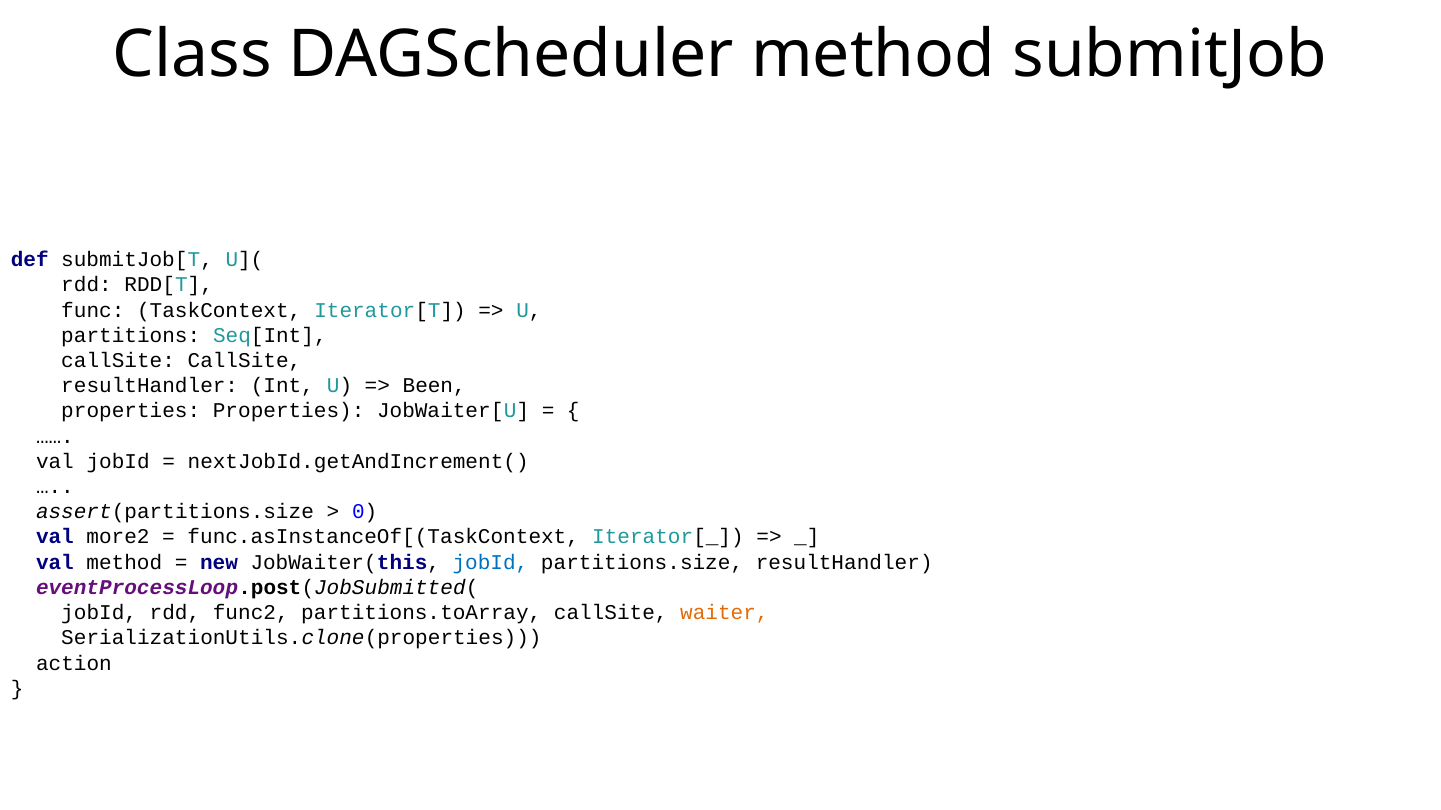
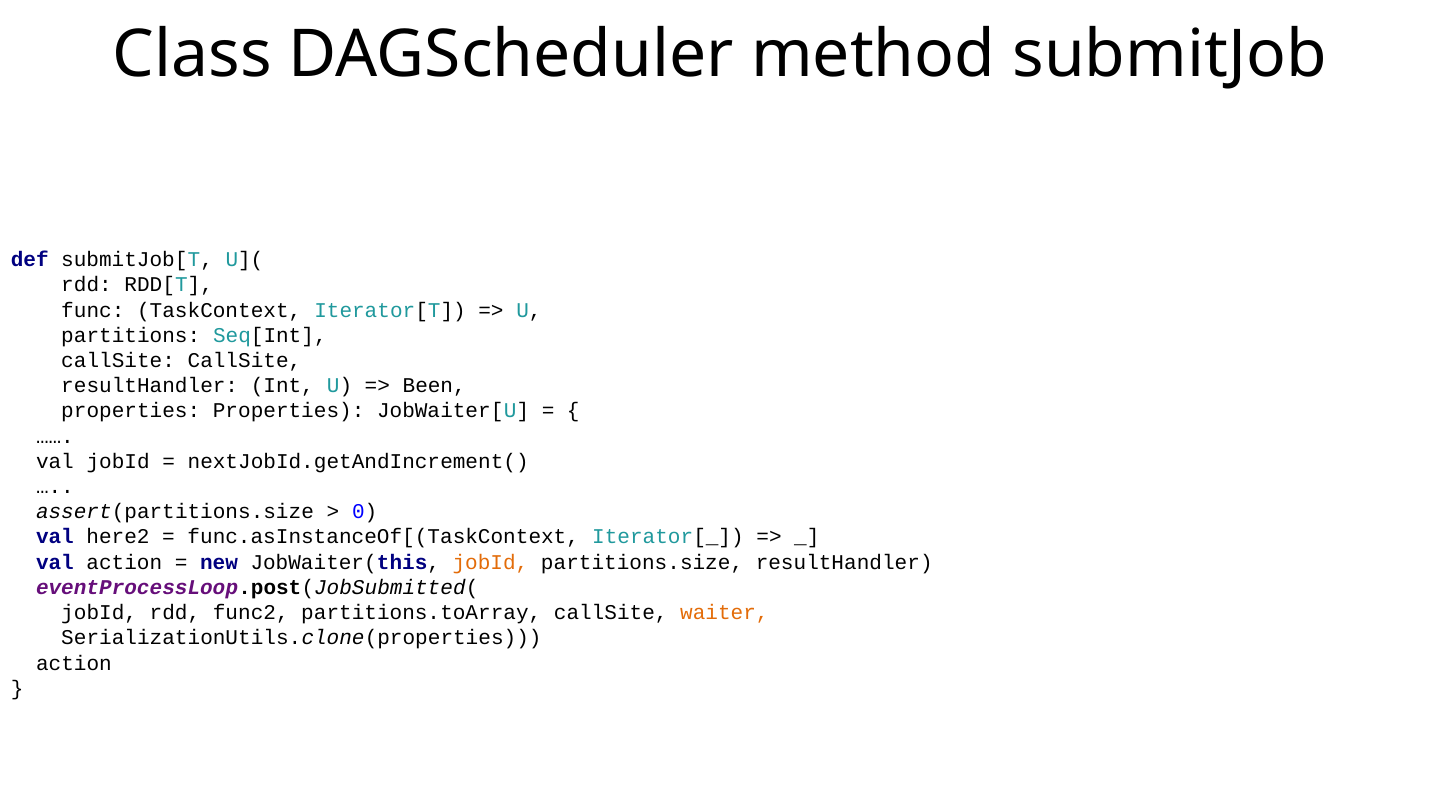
more2: more2 -> here2 (118, 537)
val method: method -> action (124, 563)
jobId colour: blue -> orange (490, 563)
